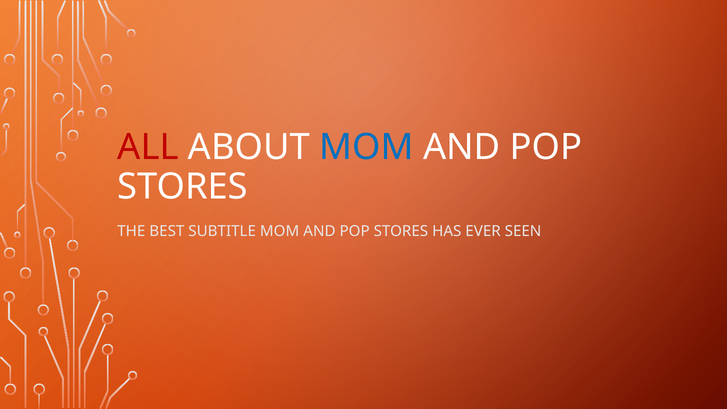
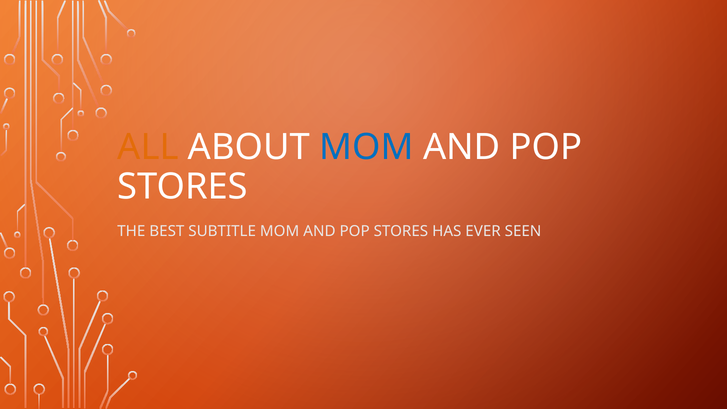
ALL colour: red -> orange (148, 147)
